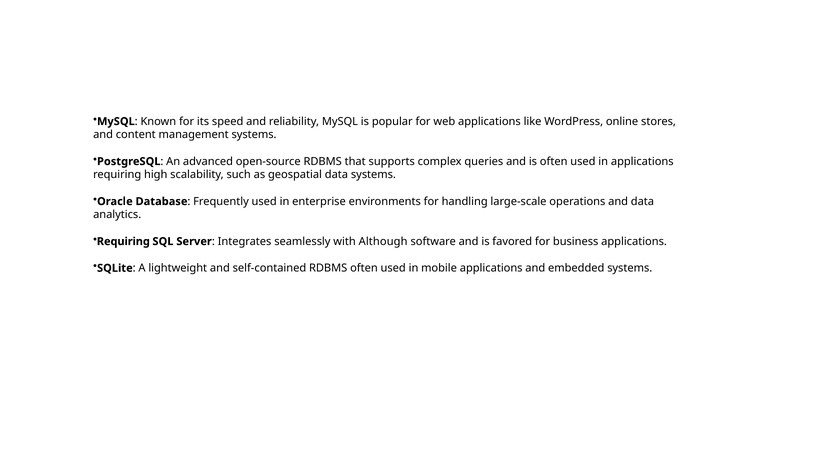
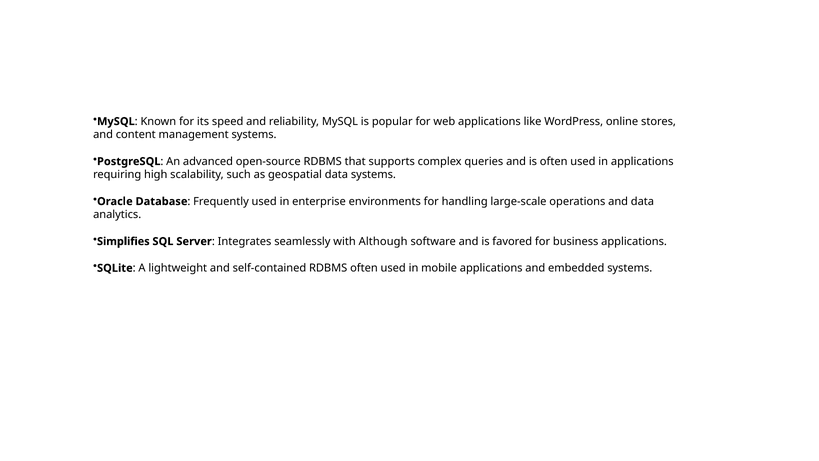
Requiring: Requiring -> Simplifies (123, 241)
